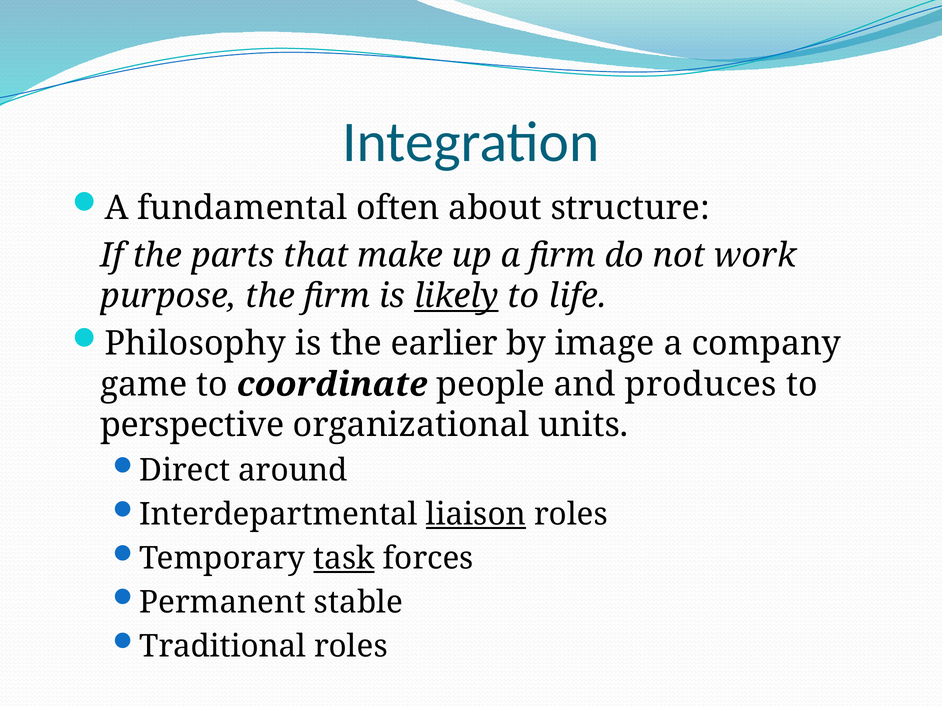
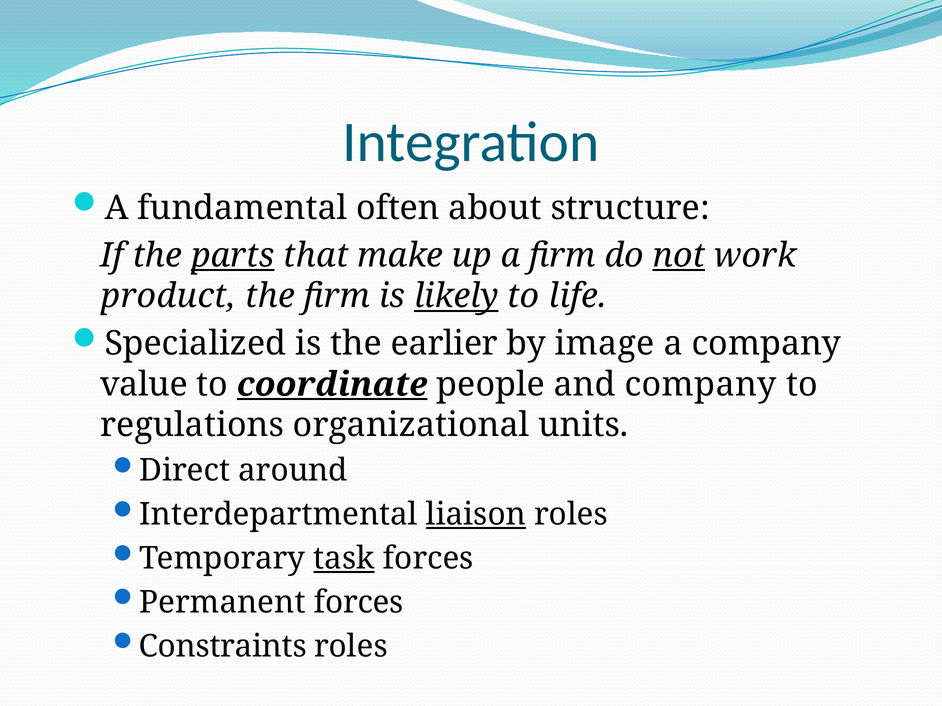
parts underline: none -> present (233, 256)
not underline: none -> present (679, 256)
purpose: purpose -> product (168, 296)
Philosophy: Philosophy -> Specialized (195, 344)
game: game -> value (144, 385)
coordinate underline: none -> present (332, 385)
and produces: produces -> company (701, 385)
perspective: perspective -> regulations (192, 426)
Permanent stable: stable -> forces (359, 603)
Traditional: Traditional -> Constraints (223, 647)
